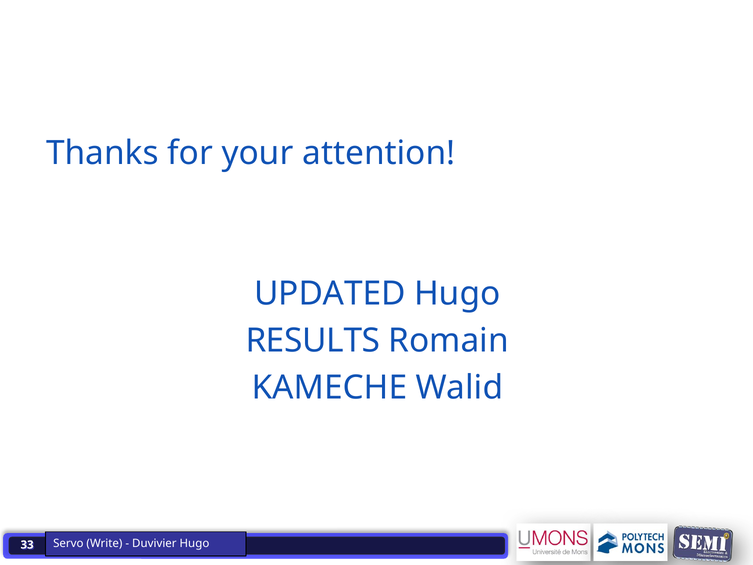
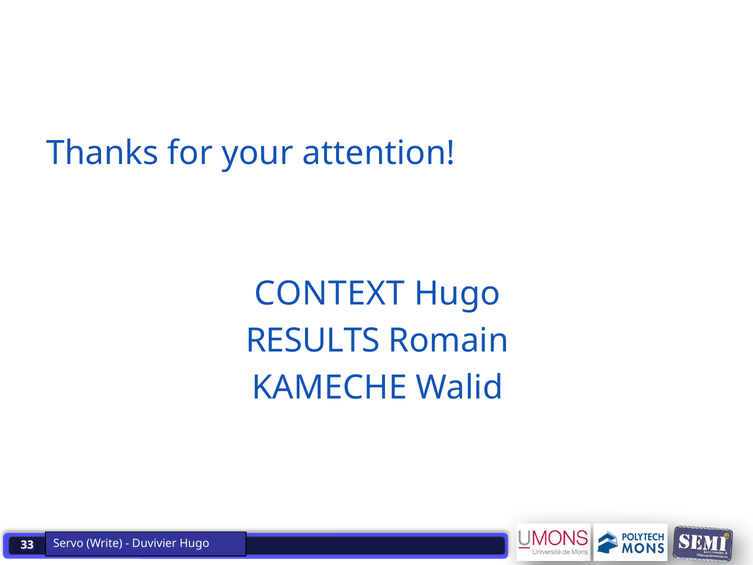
UPDATED: UPDATED -> CONTEXT (330, 294)
